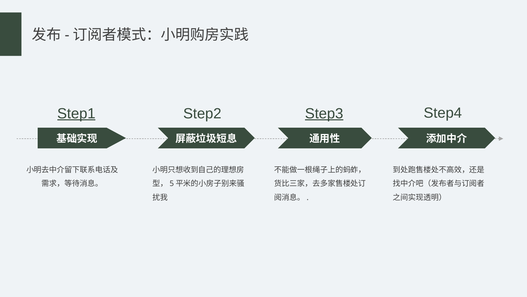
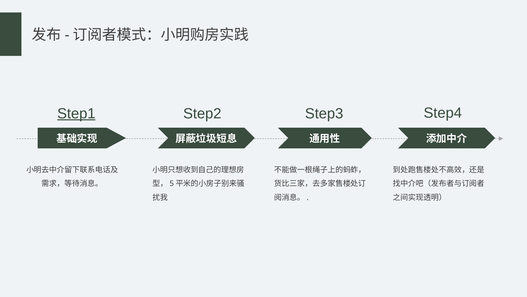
Step3 underline: present -> none (324, 113)
